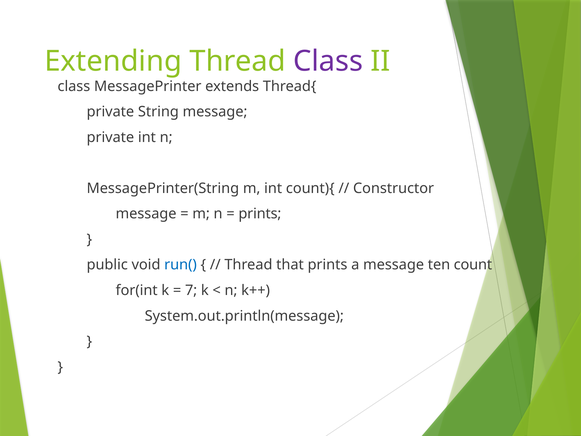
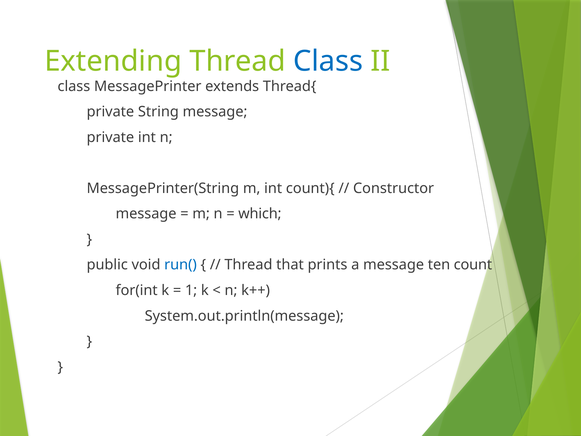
Class colour: purple -> blue (328, 61)
prints: prints -> which (260, 214)
7: 7 -> 1 (191, 290)
